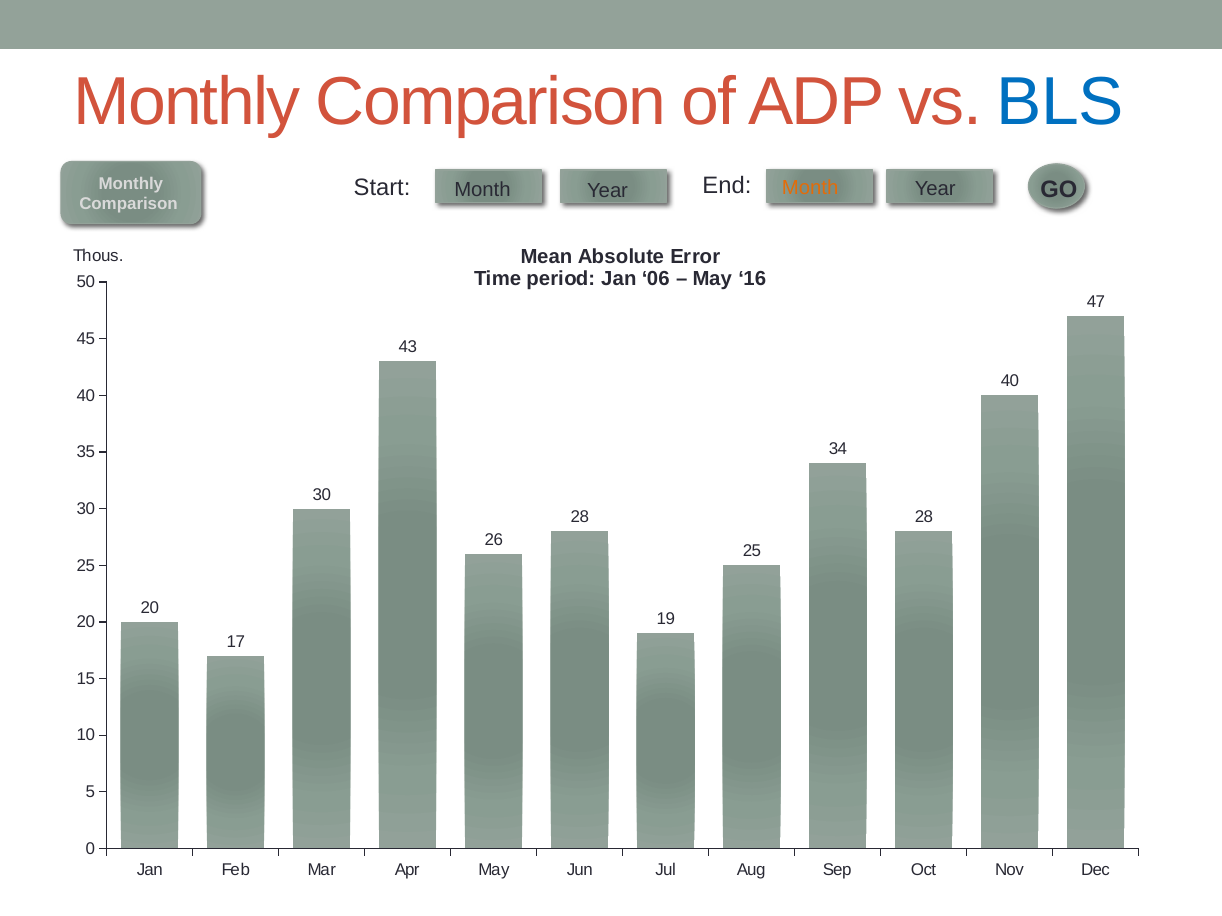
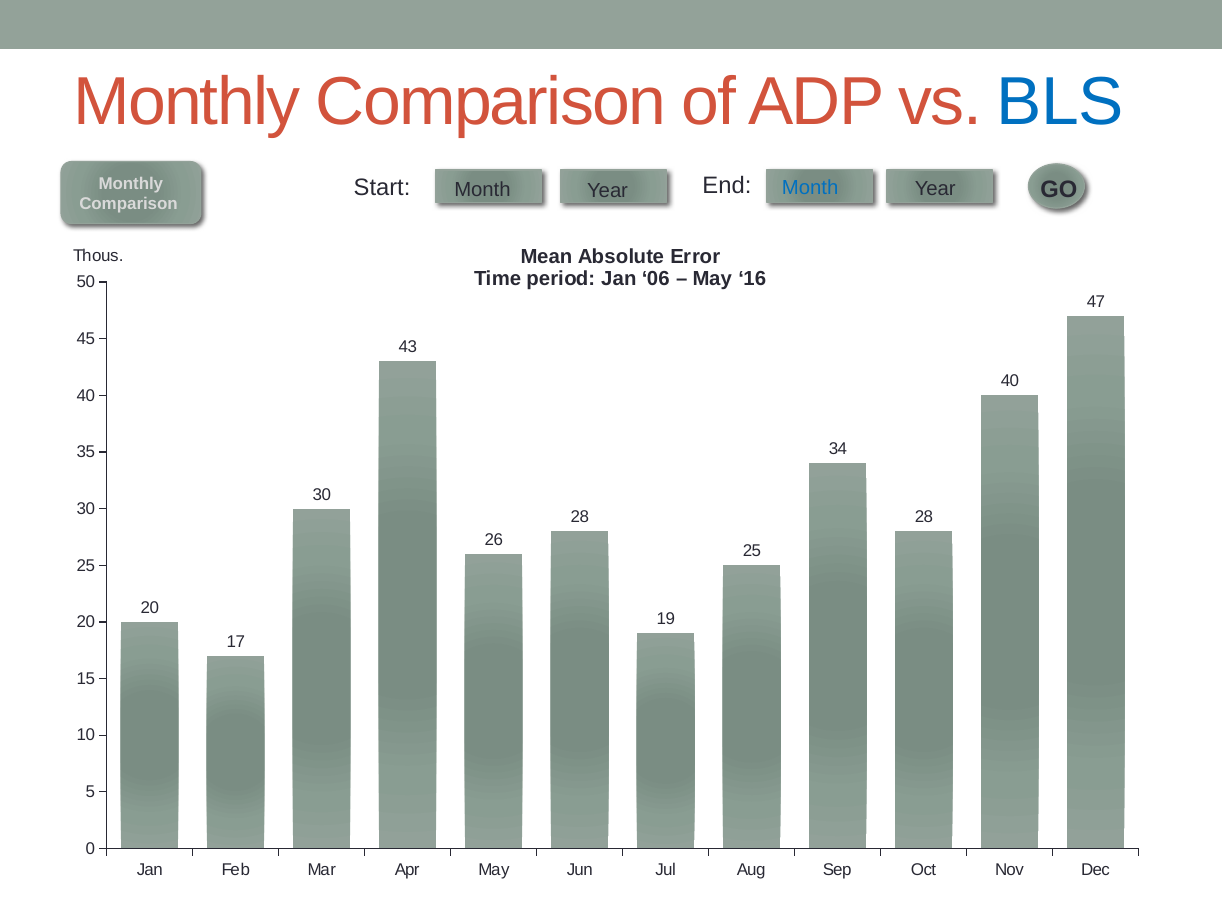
Month colour: orange -> blue (810, 188)
